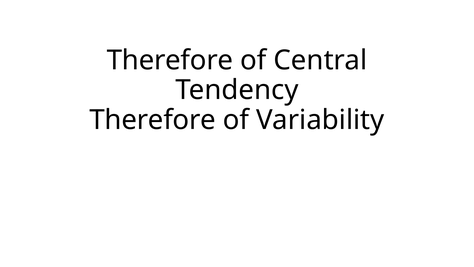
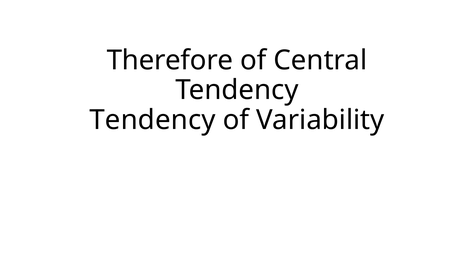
Therefore: Therefore -> Tendency (152, 120)
